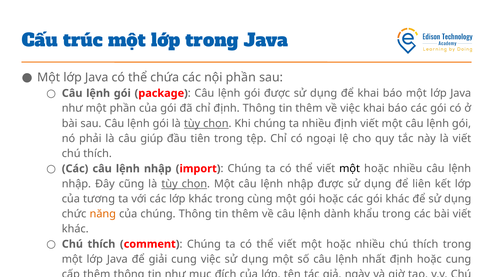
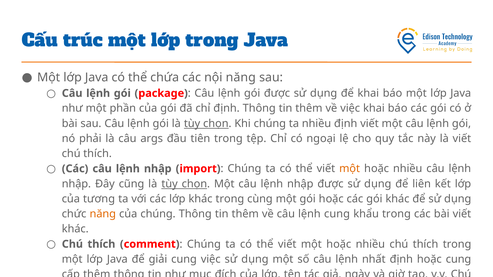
nội phần: phần -> năng (241, 78)
giúp: giúp -> args (152, 139)
một colour: black -> orange (350, 169)
lệnh dành: dành -> cung (337, 214)
